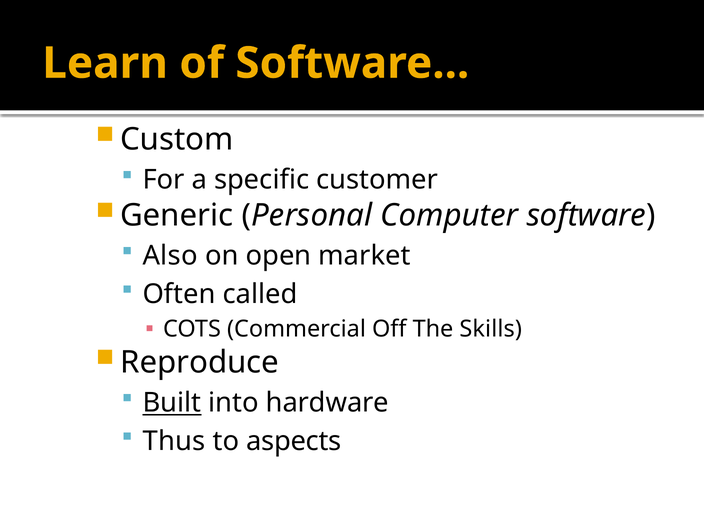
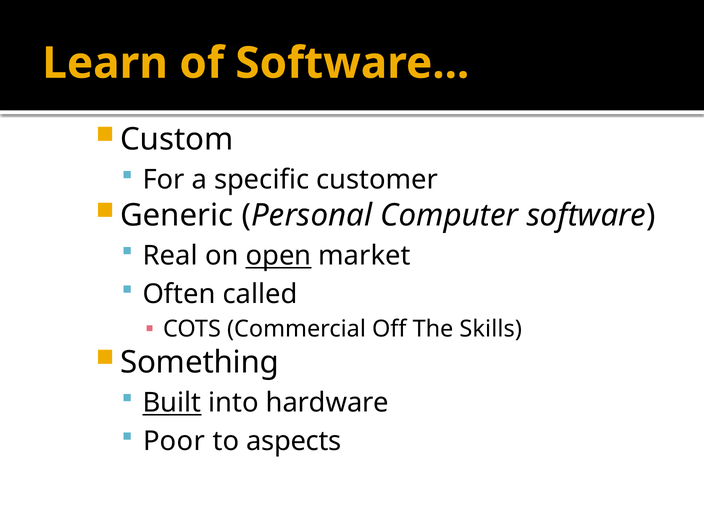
Also: Also -> Real (170, 256)
open underline: none -> present (279, 256)
Reproduce: Reproduce -> Something (200, 363)
Thus: Thus -> Poor (174, 441)
